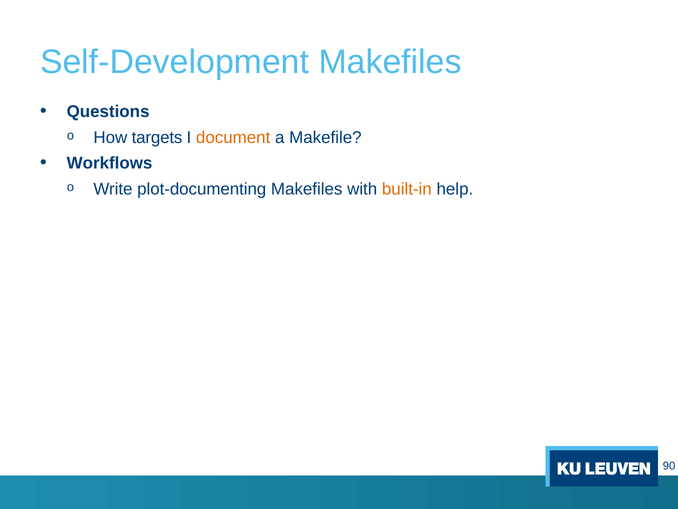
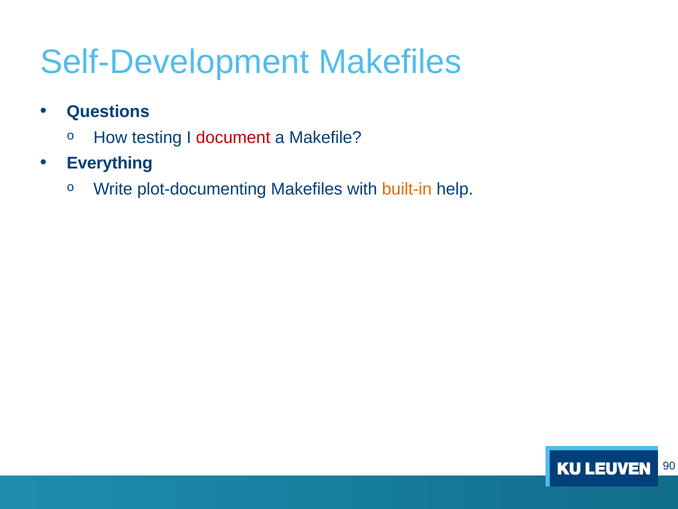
targets: targets -> testing (157, 137)
document colour: orange -> red (233, 137)
Workflows: Workflows -> Everything (110, 163)
